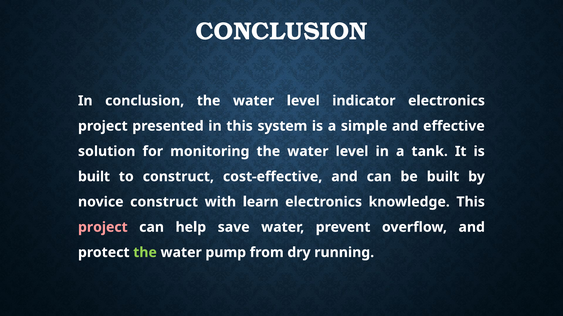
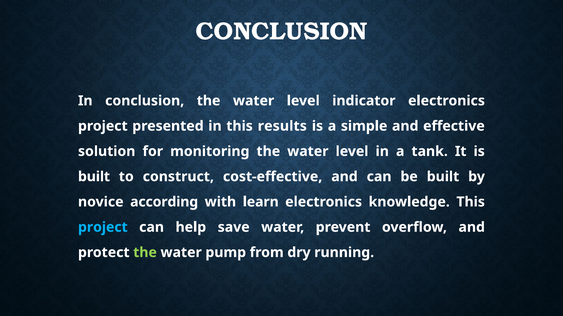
system: system -> results (282, 126)
novice construct: construct -> according (164, 202)
project colour: pink -> light blue (103, 228)
